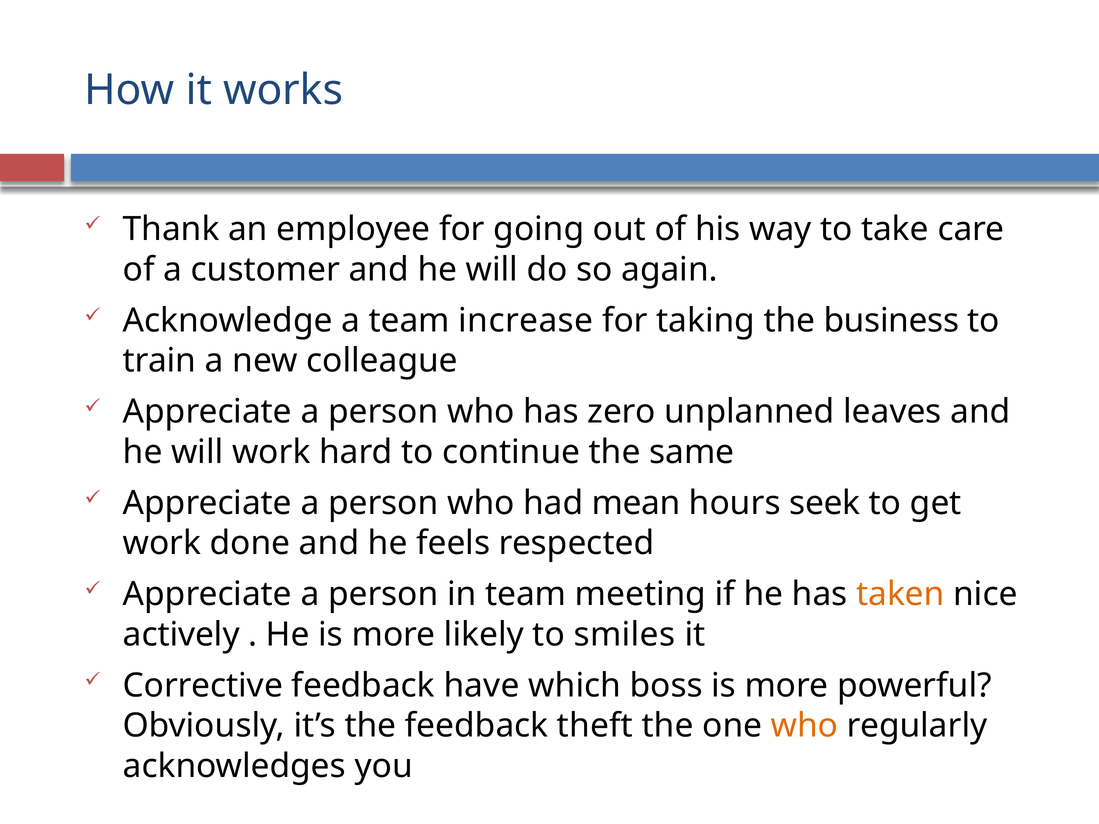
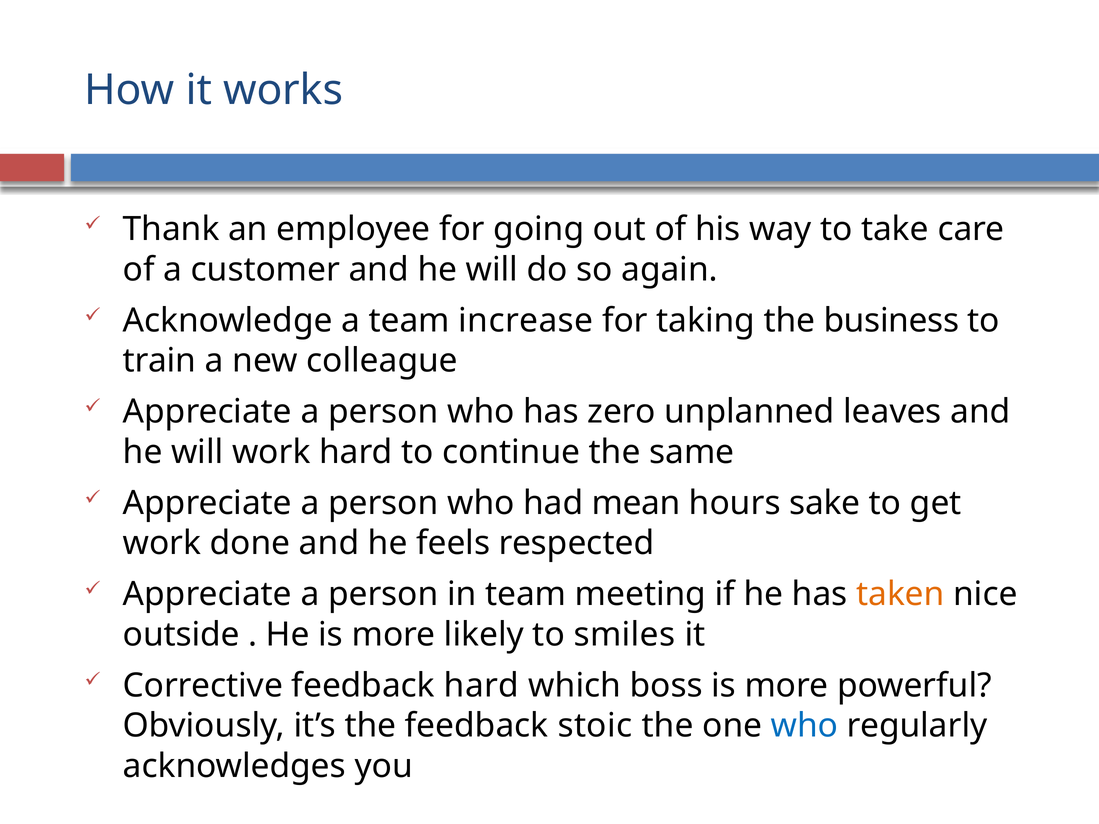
seek: seek -> sake (825, 503)
actively: actively -> outside (181, 635)
feedback have: have -> hard (481, 686)
theft: theft -> stoic (595, 726)
who colour: orange -> blue (805, 726)
